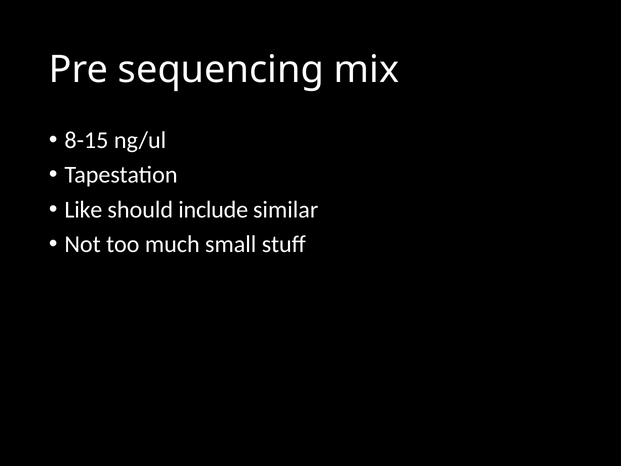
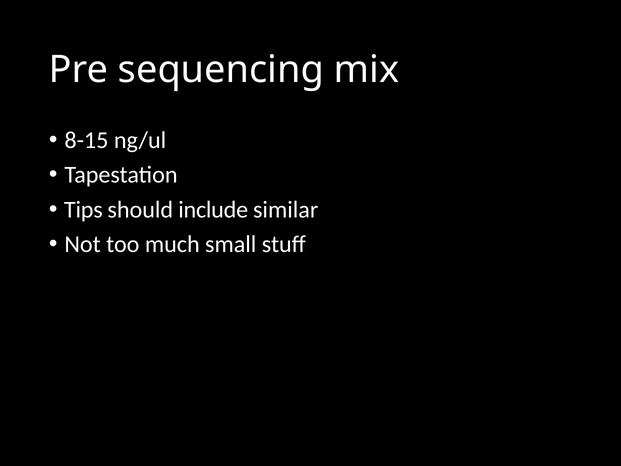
Like: Like -> Tips (83, 209)
